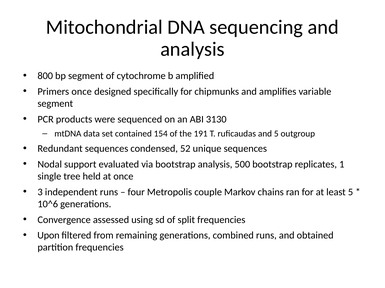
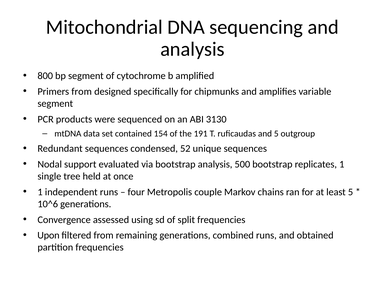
Primers once: once -> from (82, 92)
3: 3 -> 1 (40, 192)
